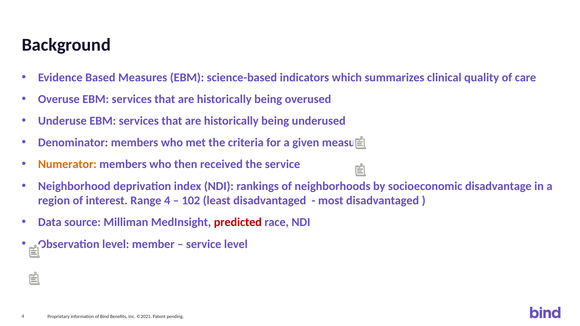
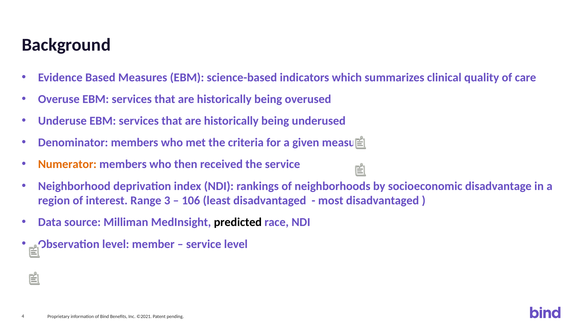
Range 4: 4 -> 3 (167, 201)
102: 102 -> 106 (191, 201)
predicted colour: red -> black (238, 222)
